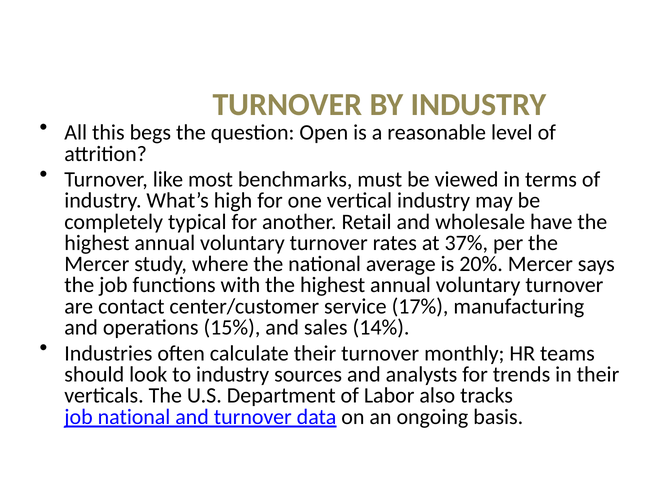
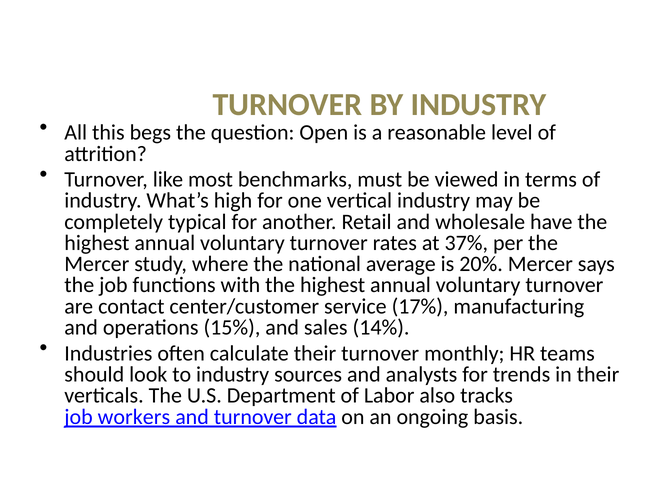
job national: national -> workers (134, 417)
